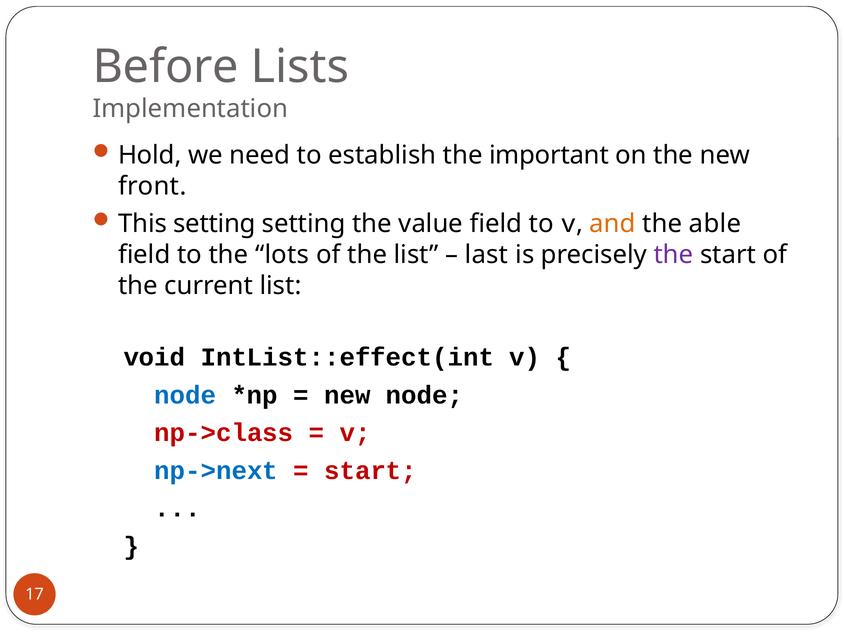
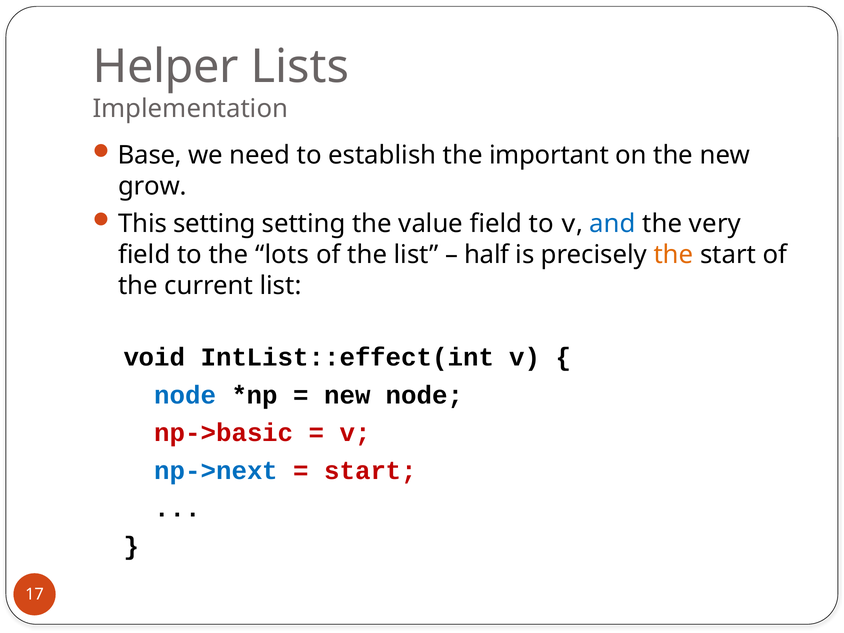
Before: Before -> Helper (166, 67)
Hold: Hold -> Base (150, 155)
front: front -> grow (152, 186)
and colour: orange -> blue (613, 224)
able: able -> very (715, 224)
last: last -> half (487, 255)
the colour: purple -> orange (674, 255)
np->class: np->class -> np->basic (224, 433)
